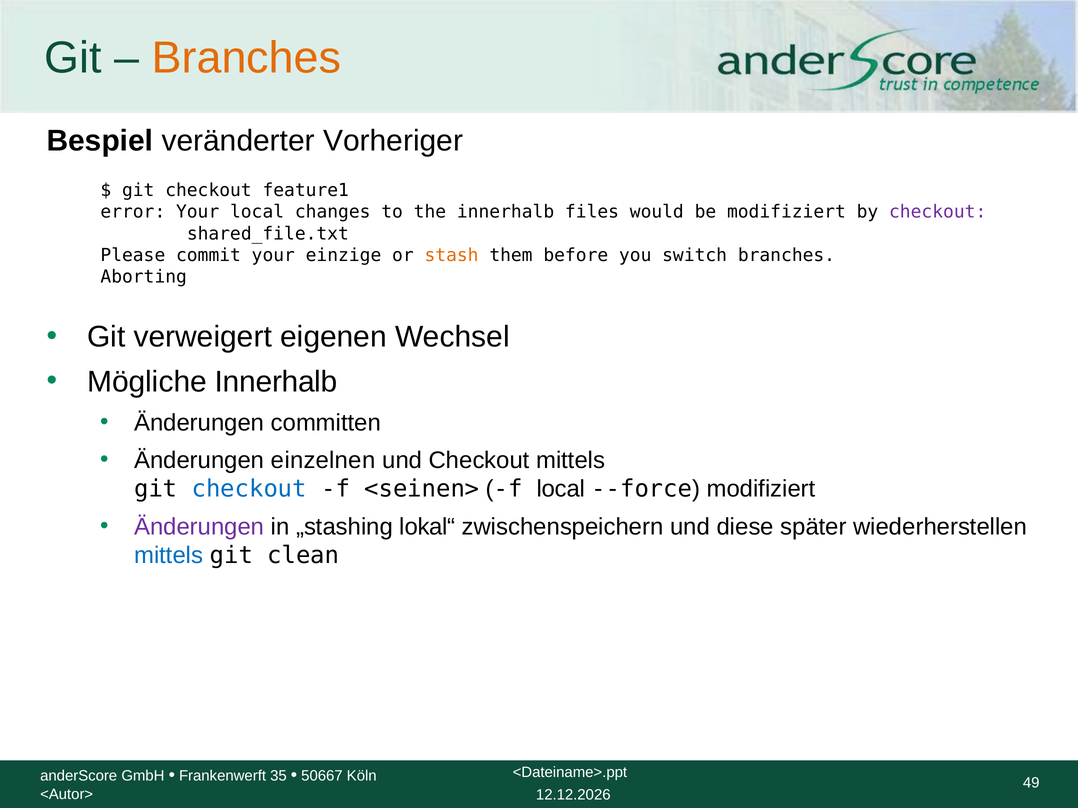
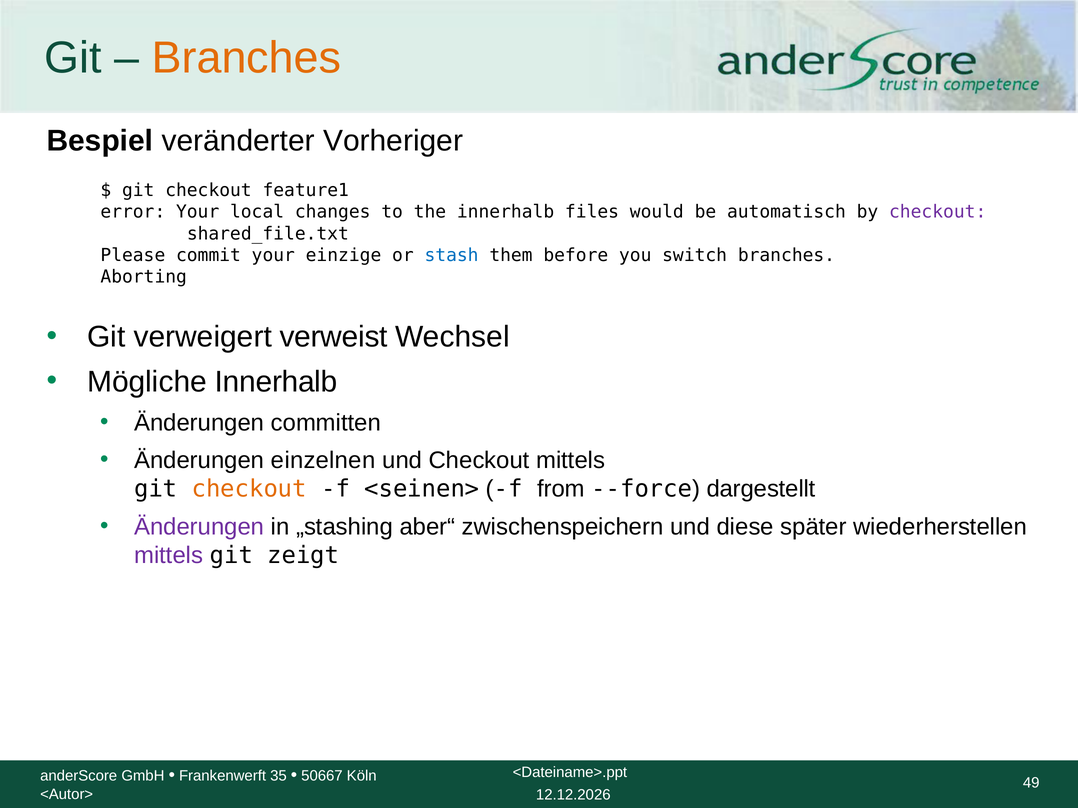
be modifiziert: modifiziert -> automatisch (786, 212)
stash colour: orange -> blue (452, 255)
eigenen: eigenen -> verweist (334, 337)
checkout colour: blue -> orange (249, 489)
f local: local -> from (561, 489)
--force modifiziert: modifiziert -> dargestellt (761, 489)
lokal“: lokal“ -> aber“ (427, 527)
mittels colour: blue -> purple (169, 556)
clean: clean -> zeigt (303, 556)
